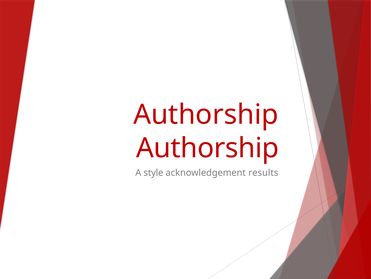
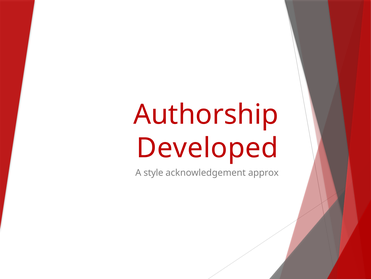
Authorship: Authorship -> Developed (207, 148)
results: results -> approx (263, 172)
